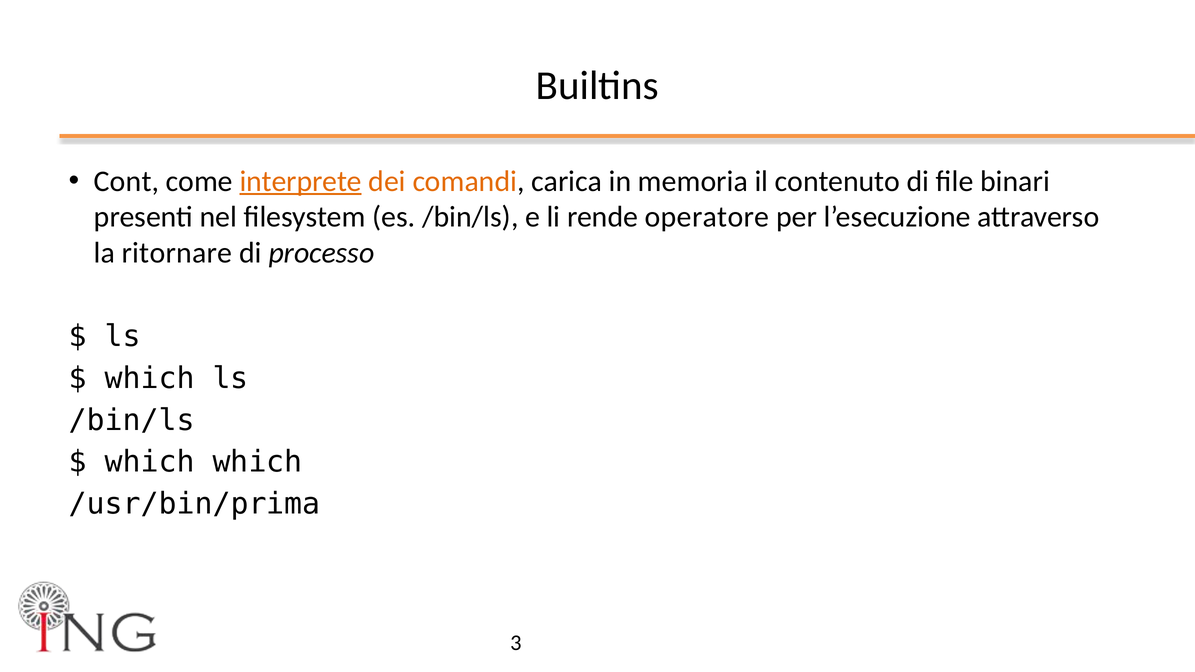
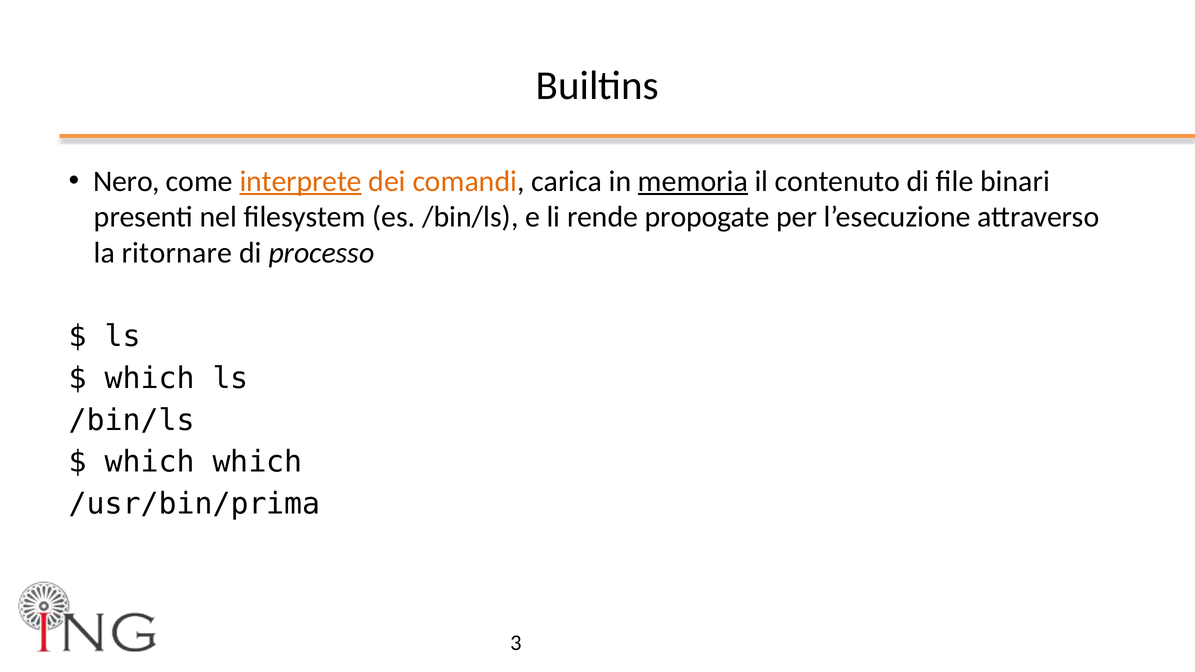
Cont: Cont -> Nero (127, 181)
memoria underline: none -> present (693, 181)
operatore: operatore -> propogate (707, 217)
